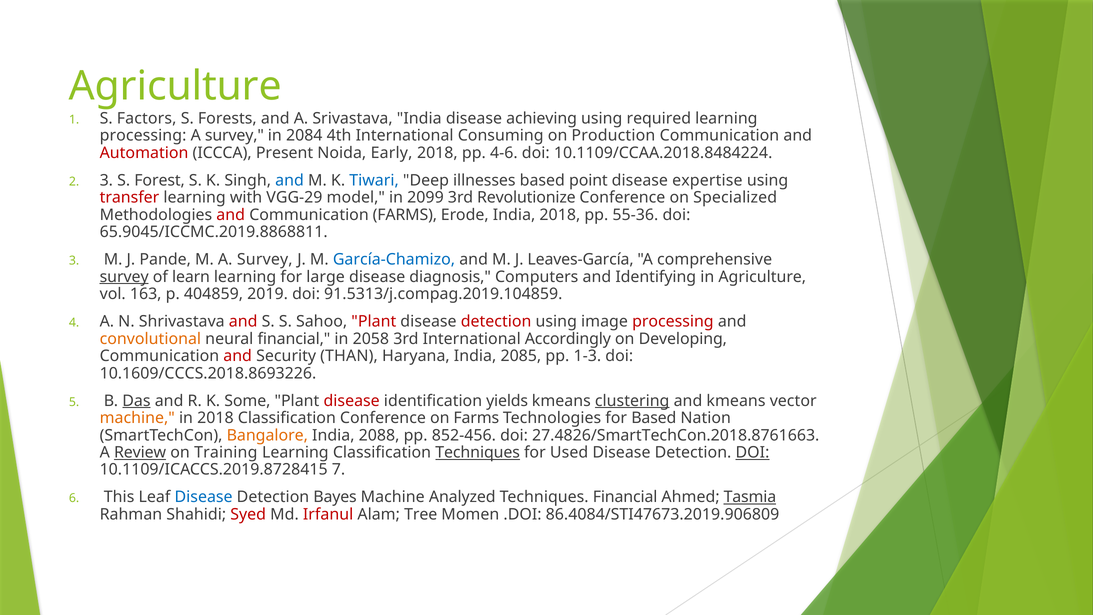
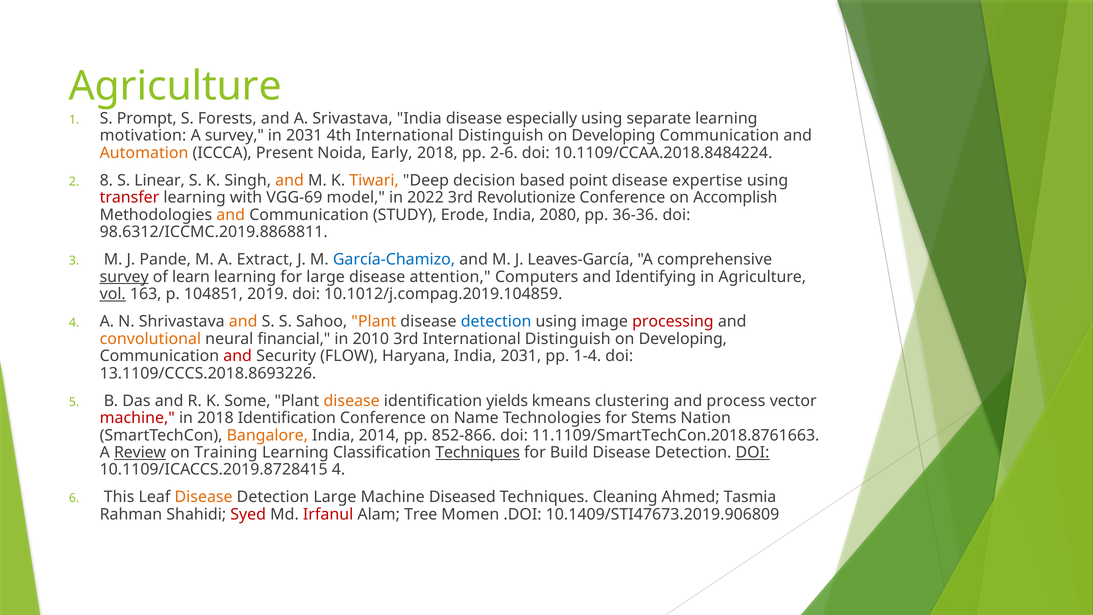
Factors: Factors -> Prompt (147, 118)
achieving: achieving -> especially (542, 118)
required: required -> separate (659, 118)
processing: processing -> motivation (143, 136)
in 2084: 2084 -> 2031 (304, 136)
4th International Consuming: Consuming -> Distinguish (501, 136)
Production: Production -> Developing (614, 136)
Automation colour: red -> orange (144, 153)
4-6: 4-6 -> 2-6 (504, 153)
2 3: 3 -> 8 (106, 180)
Forest: Forest -> Linear (160, 180)
and colour: blue -> orange (290, 180)
Tiwari colour: blue -> orange (374, 180)
illnesses: illnesses -> decision (484, 180)
VGG-29: VGG-29 -> VGG-69 (294, 198)
2099: 2099 -> 2022 (425, 198)
Specialized: Specialized -> Accomplish (735, 198)
and colour: red -> orange (231, 215)
Communication FARMS: FARMS -> STUDY (405, 215)
India 2018: 2018 -> 2080 (560, 215)
55-36: 55-36 -> 36-36 (635, 215)
65.9045/ICCMC.2019.8868811: 65.9045/ICCMC.2019.8868811 -> 98.6312/ICCMC.2019.8868811 (214, 232)
M A Survey: Survey -> Extract (265, 260)
diagnosis: diagnosis -> attention (450, 277)
vol underline: none -> present (113, 294)
404859: 404859 -> 104851 (214, 294)
91.5313/j.compag.2019.104859: 91.5313/j.compag.2019.104859 -> 10.1012/j.compag.2019.104859 (443, 294)
and colour: red -> orange (243, 321)
Plant colour: red -> orange (374, 321)
detection colour: red -> blue (496, 321)
2058: 2058 -> 2010 (371, 339)
3rd International Accordingly: Accordingly -> Distinguish (568, 339)
THAN: THAN -> FLOW (349, 356)
India 2085: 2085 -> 2031 (521, 356)
1-3: 1-3 -> 1-4 (587, 356)
10.1609/CCCS.2018.8693226: 10.1609/CCCS.2018.8693226 -> 13.1109/CCCS.2018.8693226 (208, 373)
Das underline: present -> none (136, 401)
disease colour: red -> orange (352, 401)
clustering underline: present -> none (632, 401)
and kmeans: kmeans -> process (736, 401)
machine colour: orange -> red (137, 418)
2018 Classification: Classification -> Identification (287, 418)
on Farms: Farms -> Name (476, 418)
for Based: Based -> Stems (654, 418)
2088: 2088 -> 2014 (379, 435)
852-456: 852-456 -> 852-866 (464, 435)
27.4826/SmartTechCon.2018.8761663: 27.4826/SmartTechCon.2018.8761663 -> 11.1109/SmartTechCon.2018.8761663 (676, 435)
Used: Used -> Build (569, 452)
10.1109/ICACCS.2019.8728415 7: 7 -> 4 (339, 470)
Disease colour: blue -> orange (204, 497)
Detection Bayes: Bayes -> Large (335, 497)
Analyzed: Analyzed -> Diseased (462, 497)
Techniques Financial: Financial -> Cleaning (625, 497)
Tasmia underline: present -> none (750, 497)
86.4084/STI47673.2019.906809: 86.4084/STI47673.2019.906809 -> 10.1409/STI47673.2019.906809 (663, 514)
